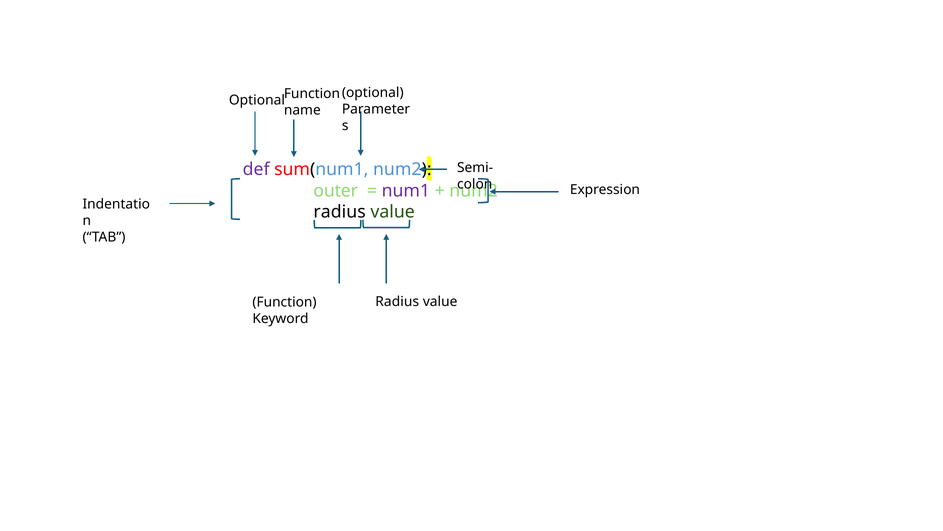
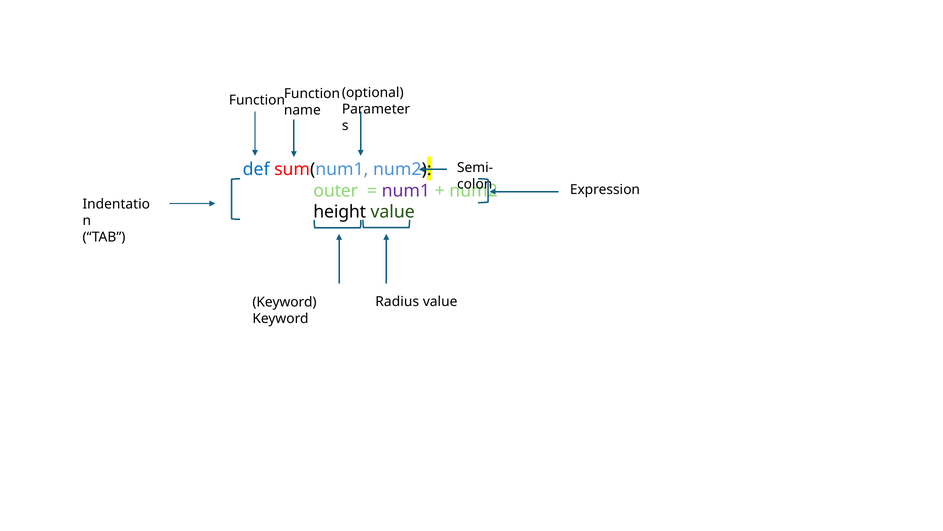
Optional: Optional -> Function (257, 100)
def colour: purple -> blue (256, 169)
radius: radius -> height (340, 212)
Function: Function -> Keyword (285, 302)
